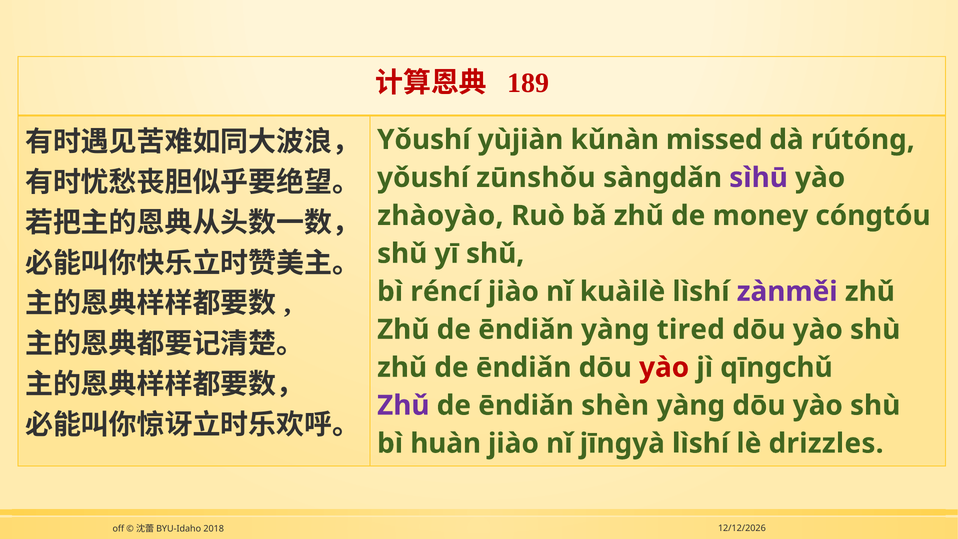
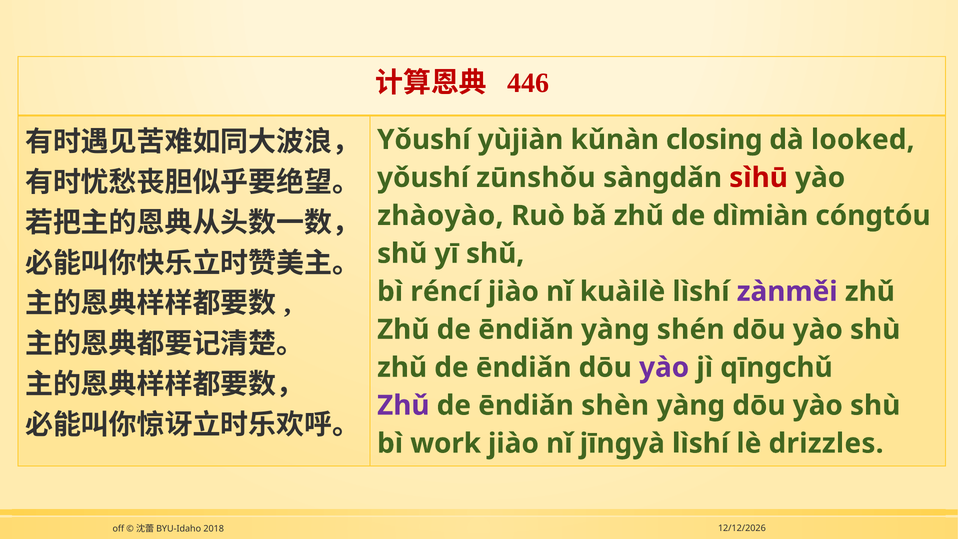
189: 189 -> 446 (528, 83)
missed: missed -> closing (714, 140)
rútóng: rútóng -> looked (863, 140)
sìhū colour: purple -> red (759, 178)
money: money -> dìmiàn (760, 216)
tired: tired -> shén (691, 329)
yào colour: red -> purple (664, 367)
huàn: huàn -> work (446, 443)
